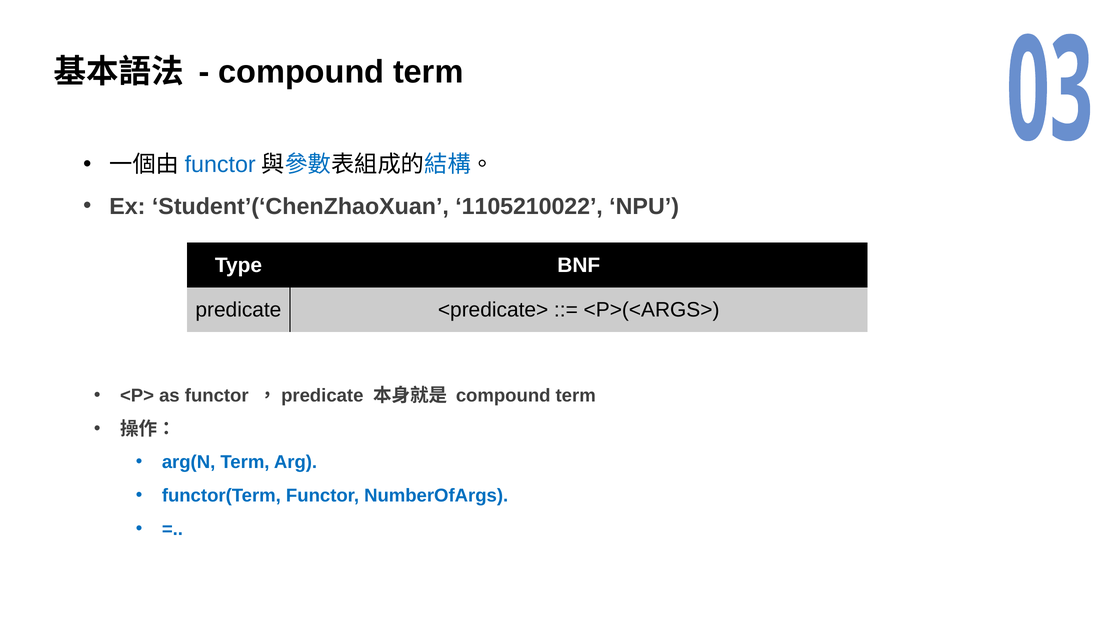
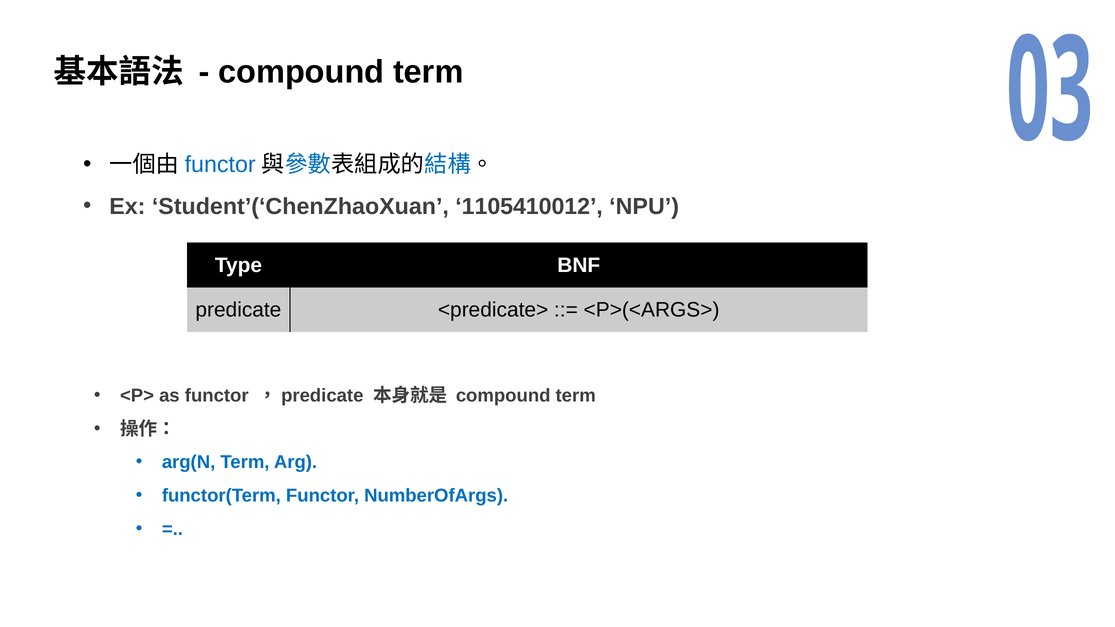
1105210022: 1105210022 -> 1105410012 (529, 207)
